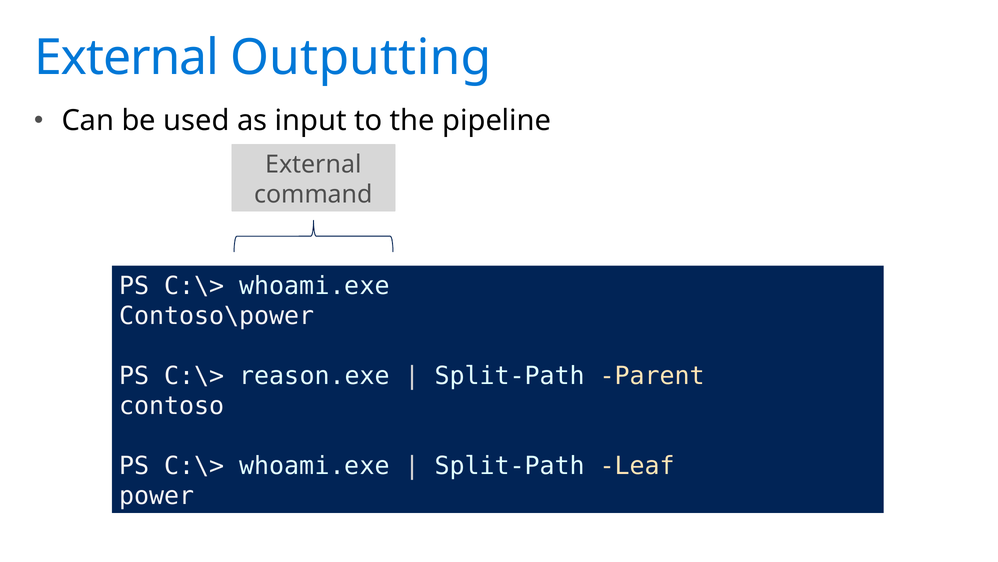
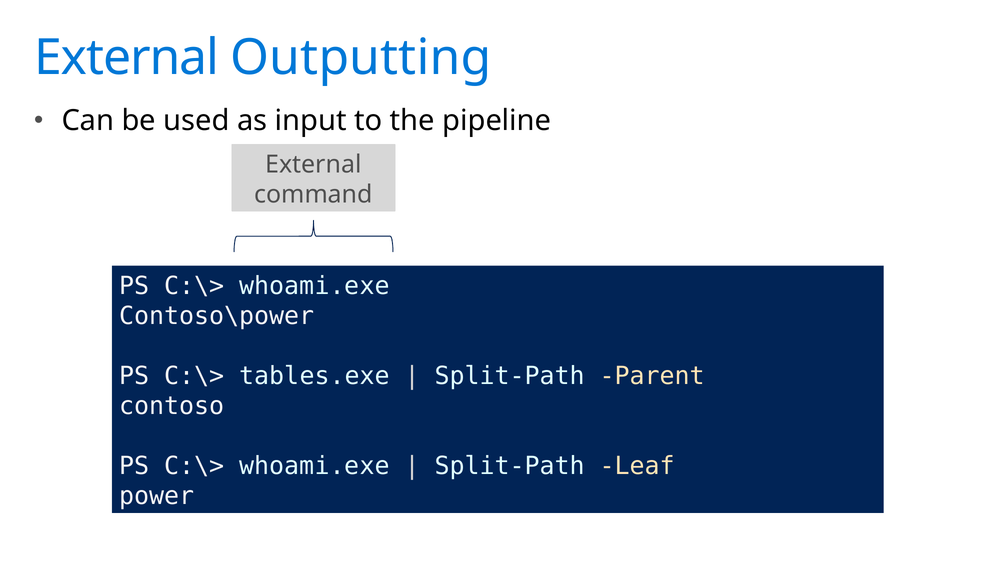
reason.exe: reason.exe -> tables.exe (315, 376)
